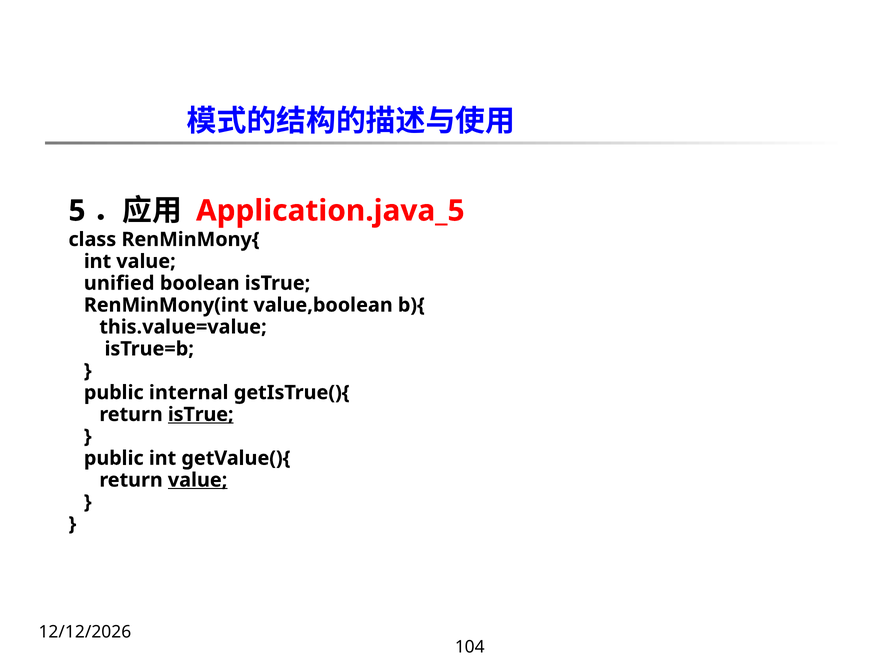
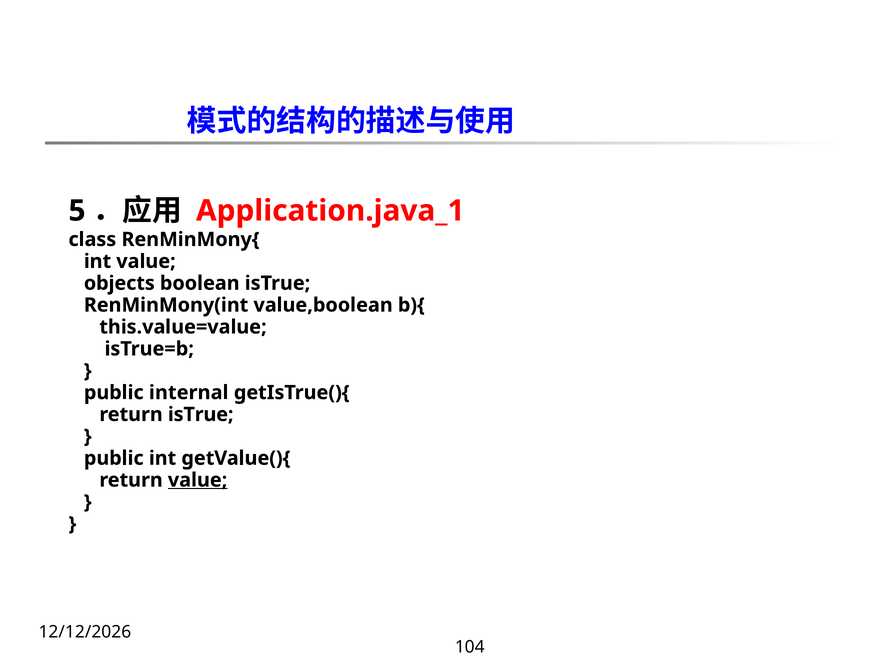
Application.java_5: Application.java_5 -> Application.java_1 (330, 211)
unified: unified -> objects (119, 283)
isTrue underline: present -> none (201, 415)
